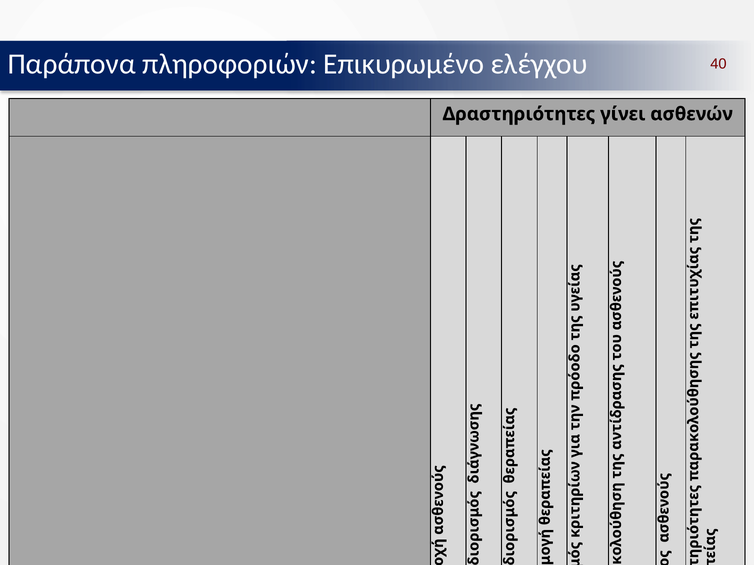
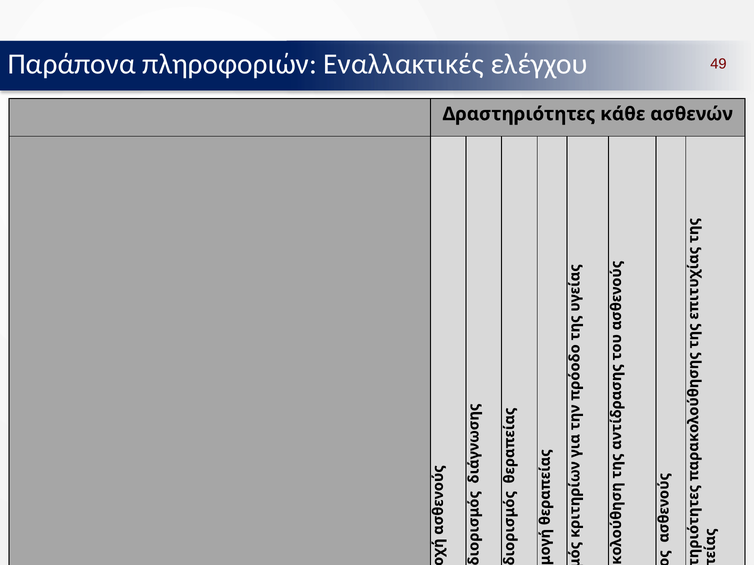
Επικυρωμένο: Επικυρωμένο -> Εναλλακτικές (404, 64)
40: 40 -> 49 (718, 64)
γίνει: γίνει -> κάθε (623, 114)
